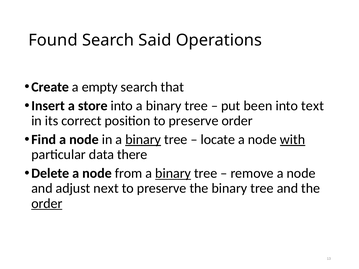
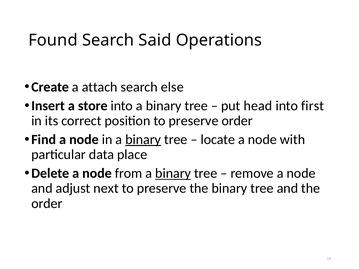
empty: empty -> attach (100, 87)
that: that -> else (172, 87)
been: been -> head (258, 106)
text: text -> first (313, 106)
with underline: present -> none (293, 140)
there: there -> place (132, 155)
order underline: present -> none (47, 204)
